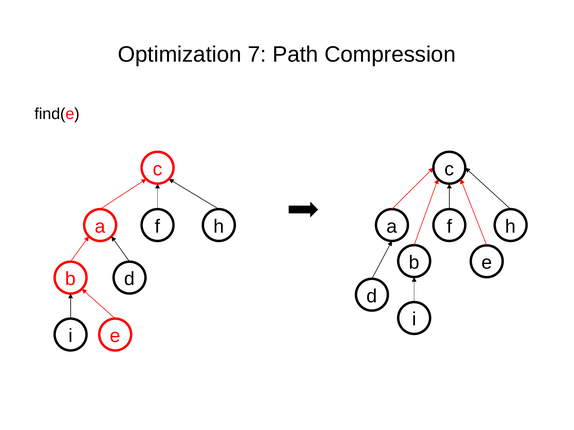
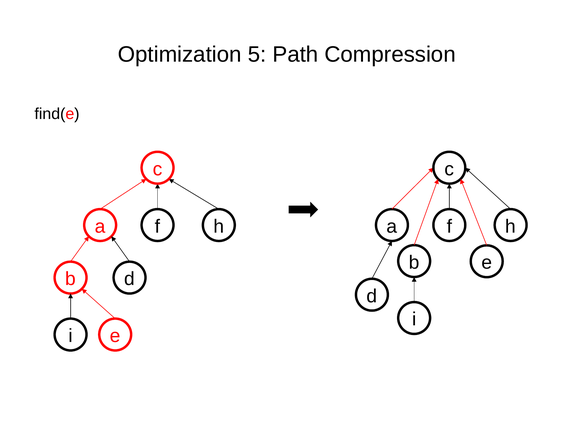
7: 7 -> 5 (257, 55)
